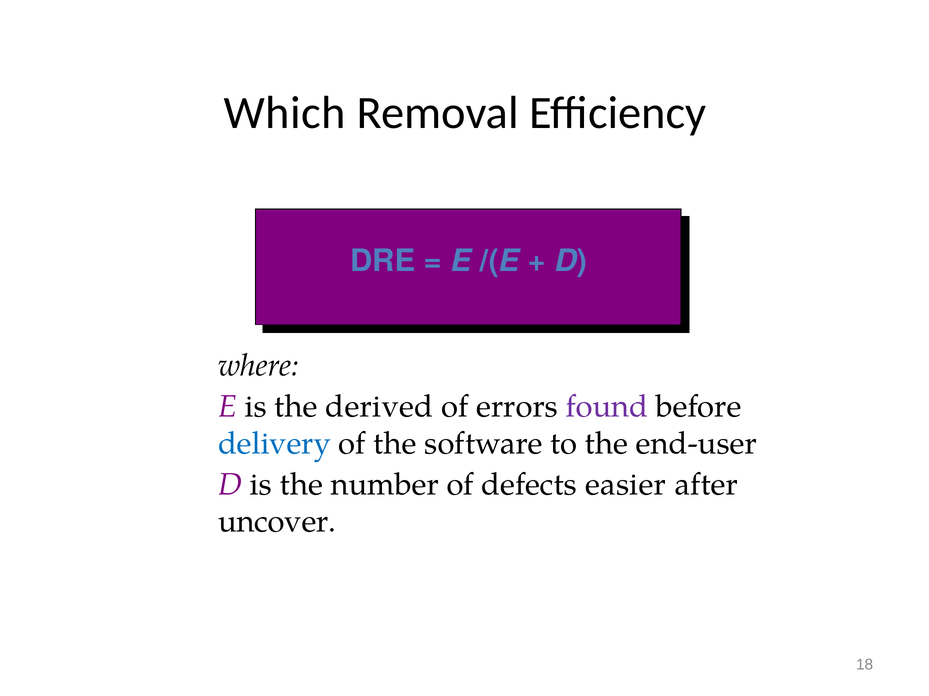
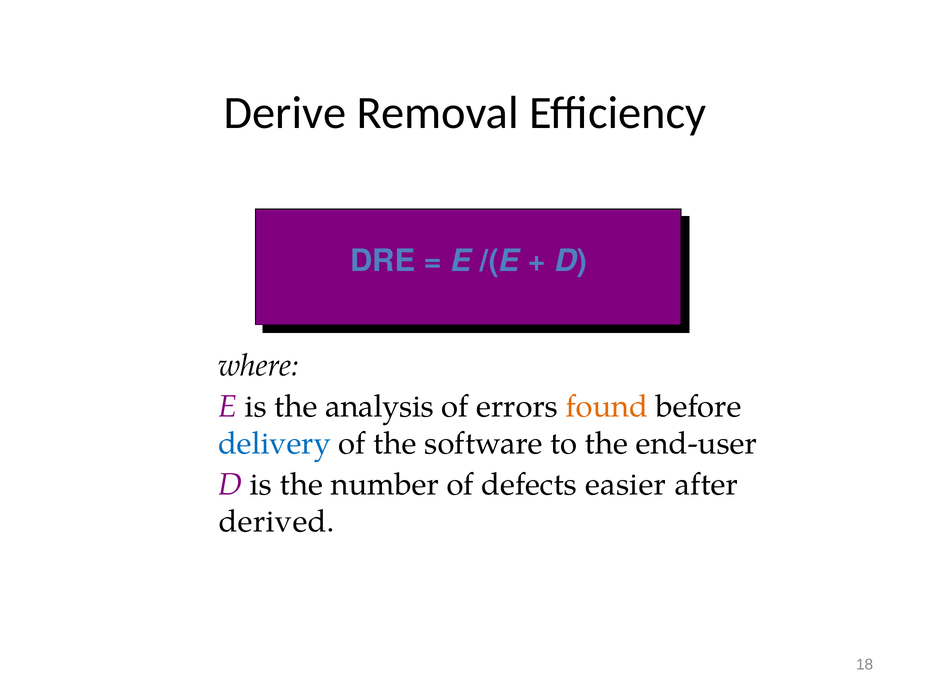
Which: Which -> Derive (285, 113)
derived: derived -> analysis (380, 407)
found colour: purple -> orange (607, 407)
uncover: uncover -> derived (277, 522)
